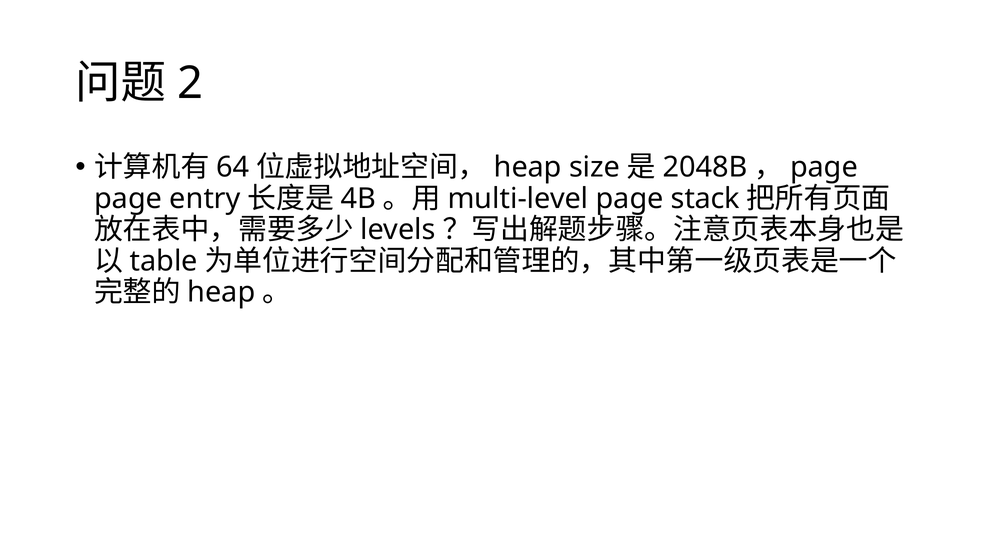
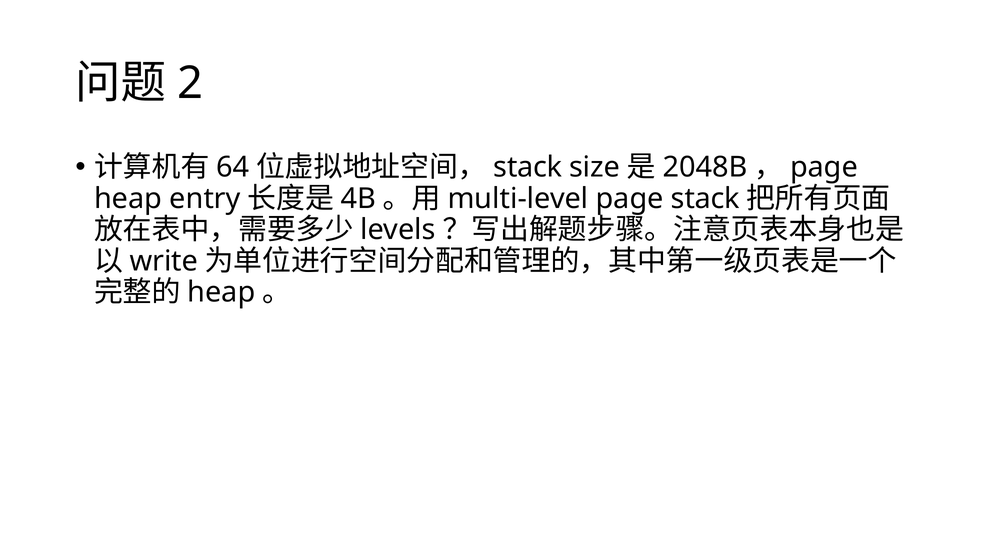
heap: heap -> stack (528, 167)
page: page -> heap (128, 199)
table: table -> write (164, 261)
